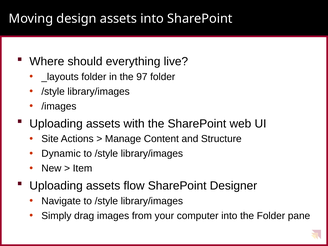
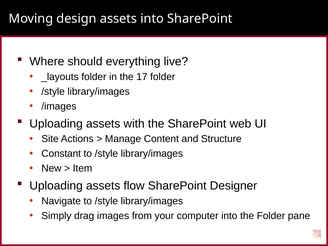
97: 97 -> 17 (142, 77)
Dynamic: Dynamic -> Constant (61, 154)
